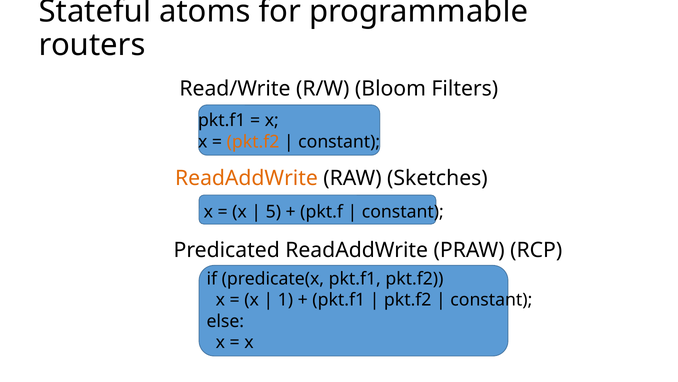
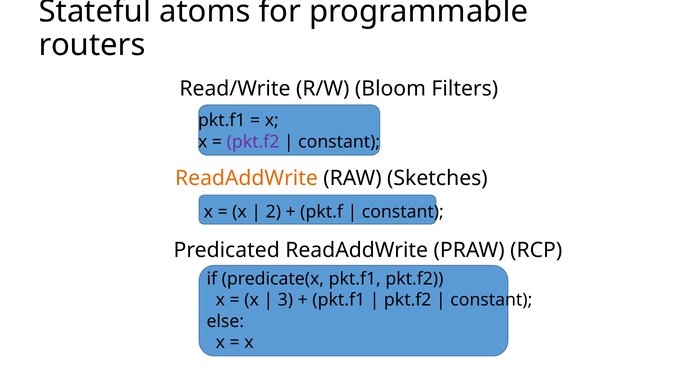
pkt.f2 colour: orange -> purple (253, 141)
5: 5 -> 2 (273, 212)
1: 1 -> 3 (285, 300)
